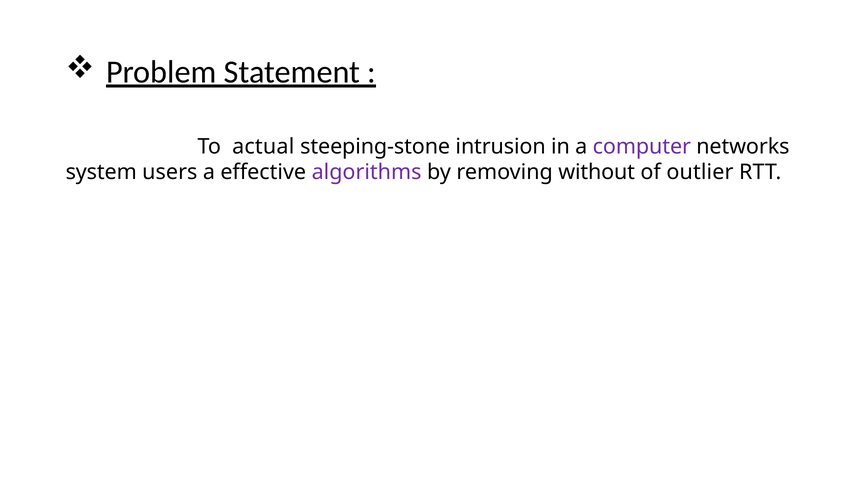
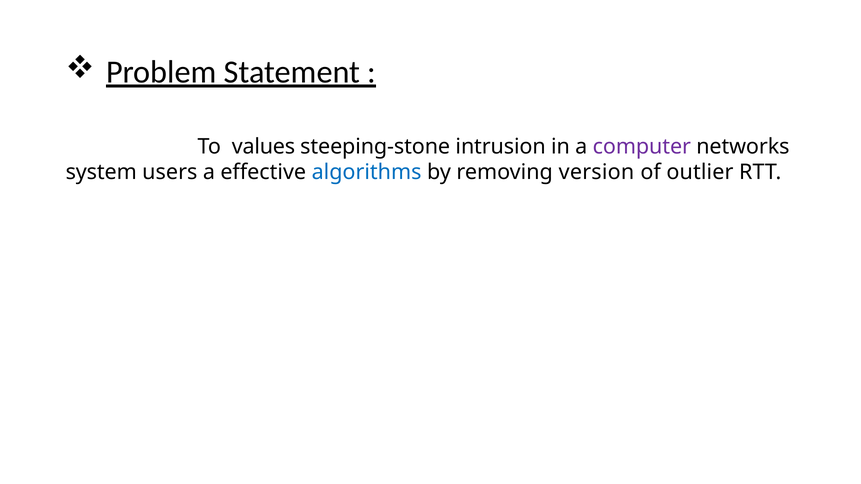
actual: actual -> values (263, 147)
algorithms colour: purple -> blue (367, 172)
without: without -> version (596, 172)
